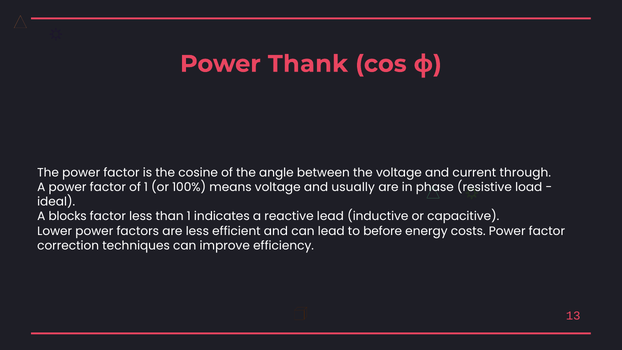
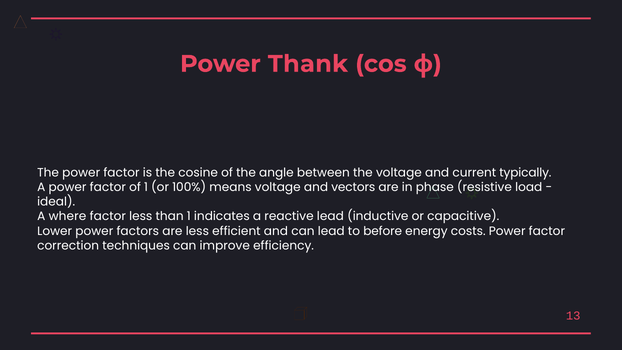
through: through -> typically (525, 173)
usually: usually -> vectors (353, 187)
blocks: blocks -> where (67, 216)
